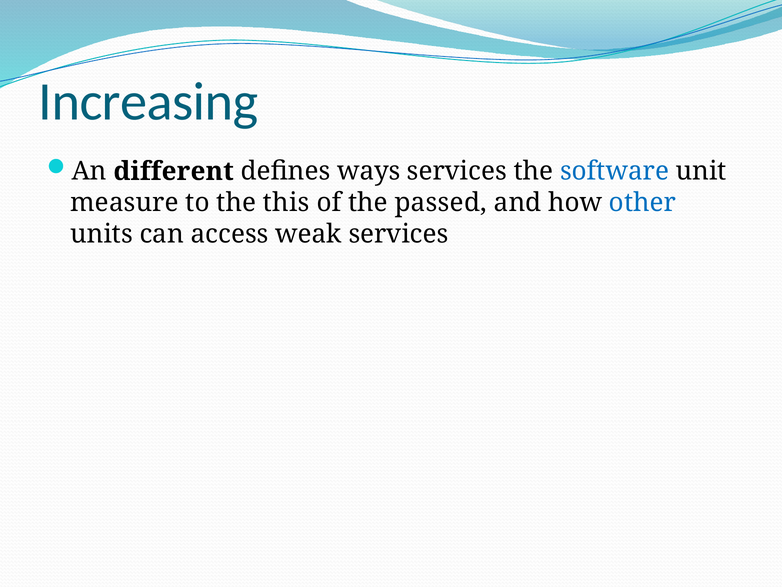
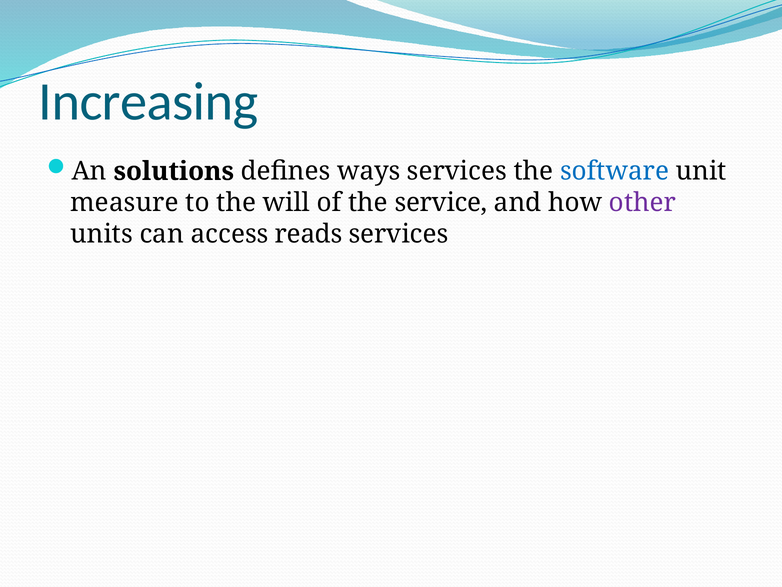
different: different -> solutions (174, 171)
this: this -> will (286, 202)
passed: passed -> service (441, 202)
other colour: blue -> purple (643, 202)
weak: weak -> reads (309, 234)
